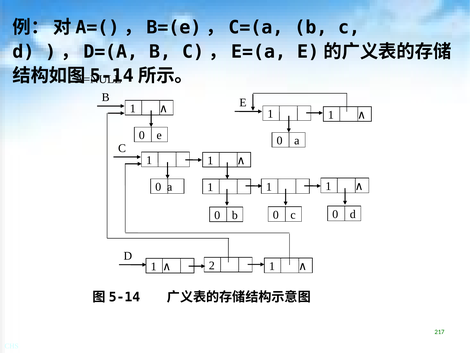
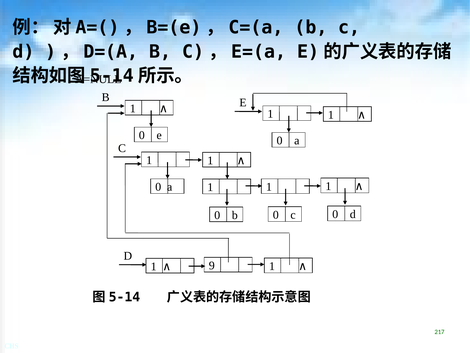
2: 2 -> 9 (212, 265)
